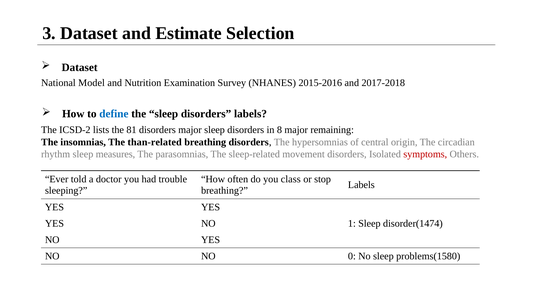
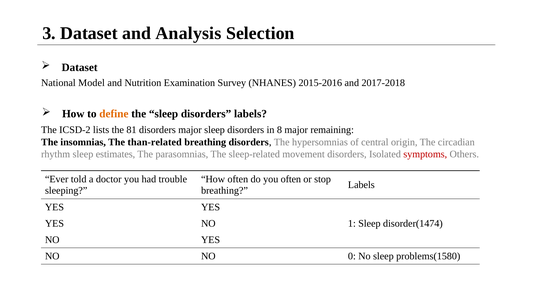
Estimate: Estimate -> Analysis (188, 33)
define colour: blue -> orange (114, 114)
measures: measures -> estimates (115, 154)
you class: class -> often (291, 179)
